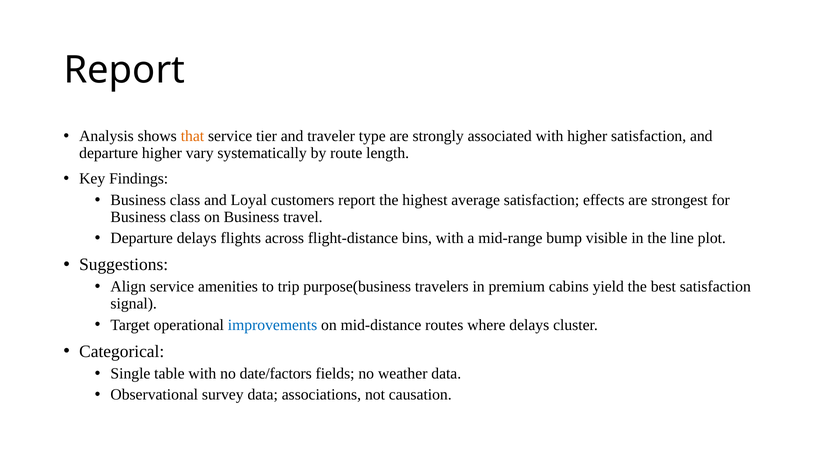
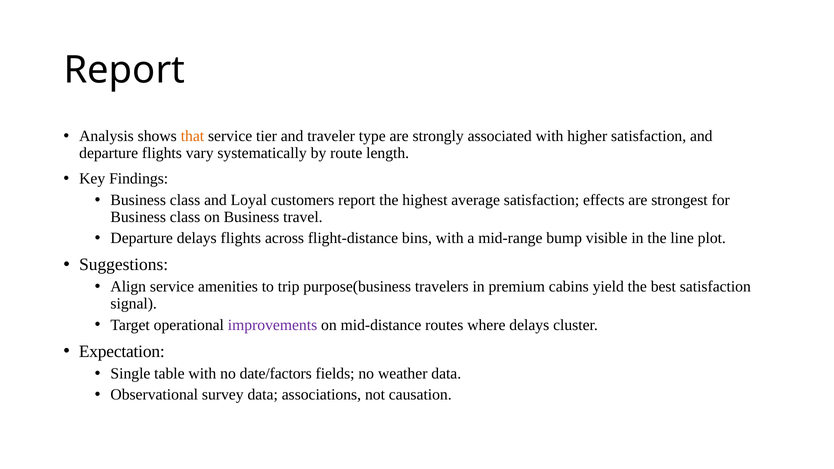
departure higher: higher -> flights (162, 153)
improvements colour: blue -> purple (273, 325)
Categorical: Categorical -> Expectation (122, 352)
